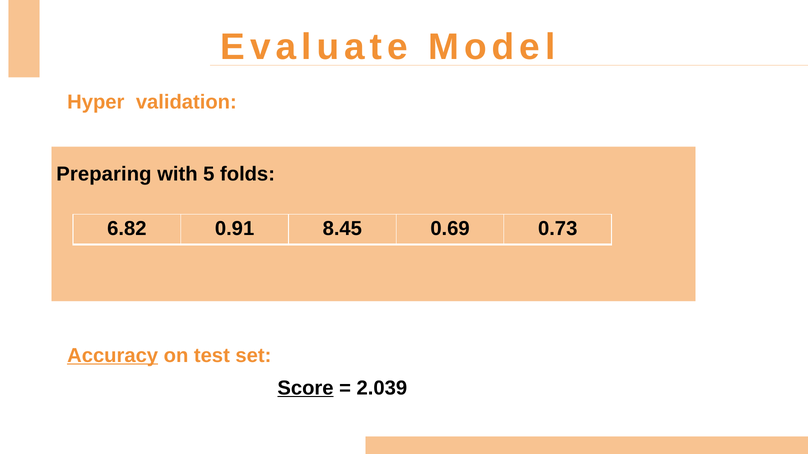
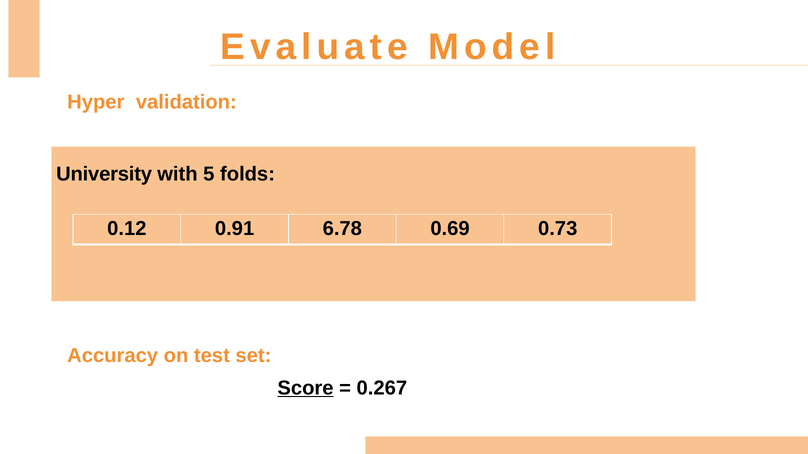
Preparing: Preparing -> University (104, 174)
6.82: 6.82 -> 0.12 (127, 229)
8.45: 8.45 -> 6.78 (342, 229)
Accuracy underline: present -> none (113, 356)
2.039: 2.039 -> 0.267 (382, 388)
